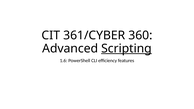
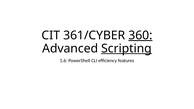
360 underline: none -> present (140, 35)
